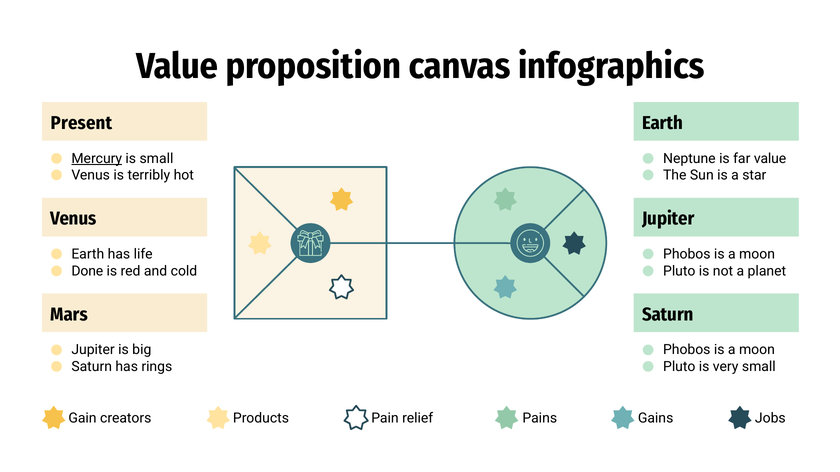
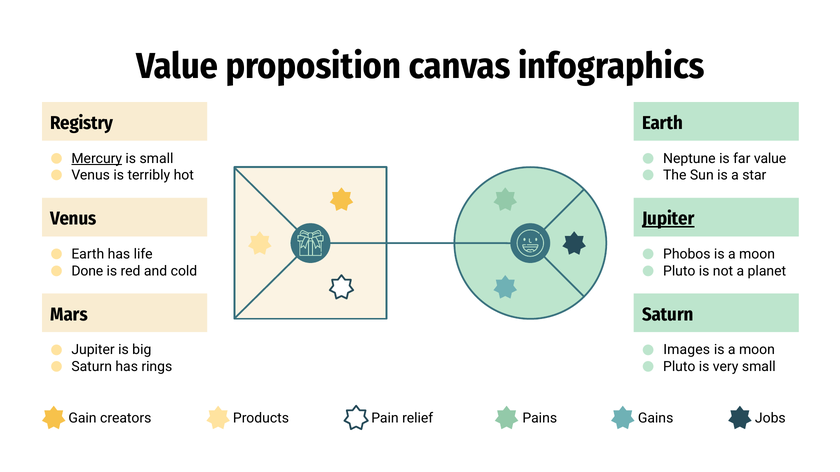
Present: Present -> Registry (82, 123)
Jupiter underline: none -> present (668, 219)
Phobos: Phobos -> Images (687, 350)
